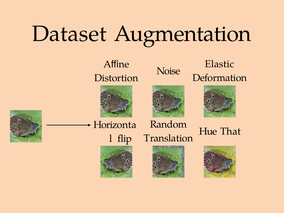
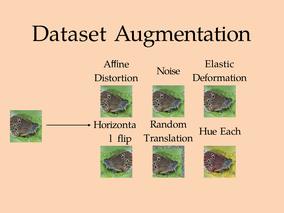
That: That -> Each (231, 131)
